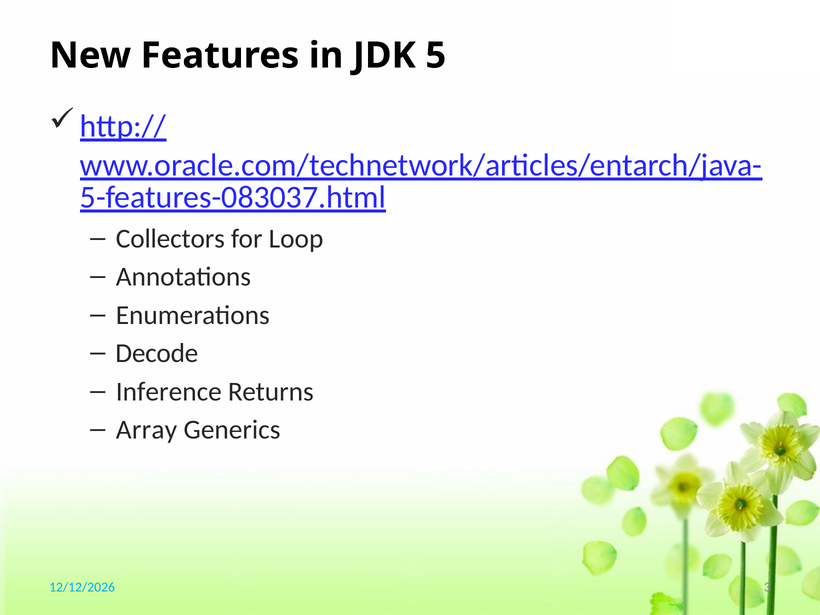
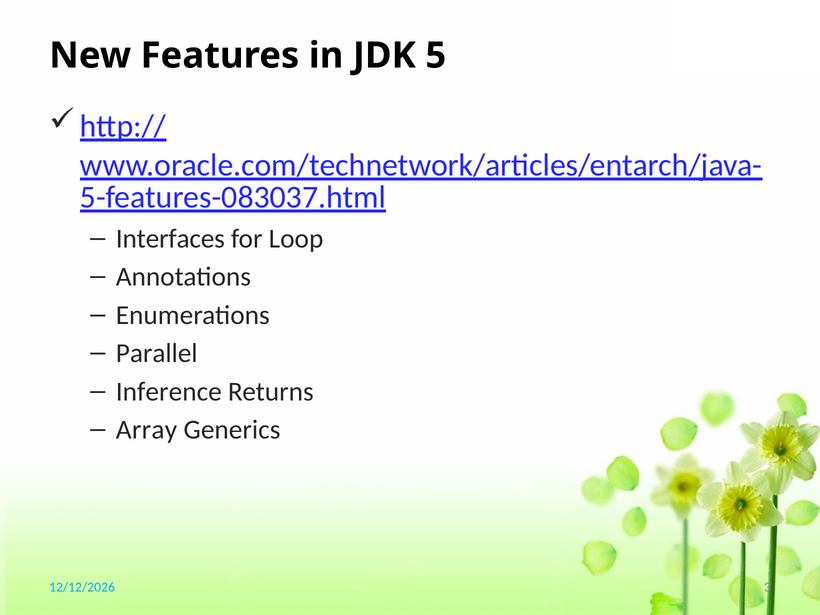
Collectors: Collectors -> Interfaces (170, 239)
Decode: Decode -> Parallel (157, 353)
